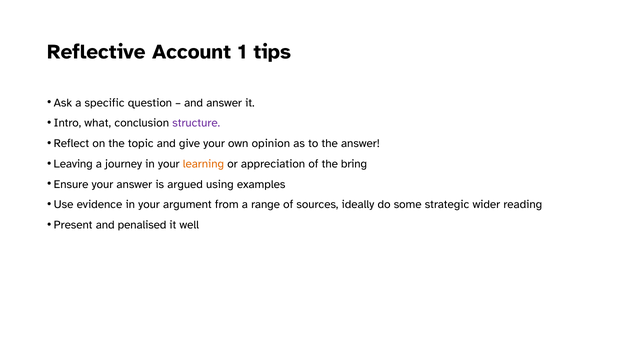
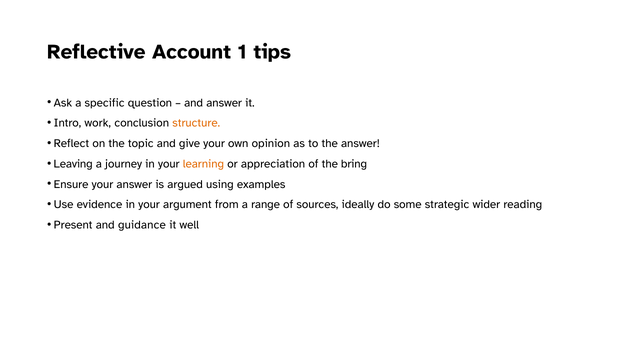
what: what -> work (98, 123)
structure colour: purple -> orange (196, 123)
penalised: penalised -> guidance (142, 225)
